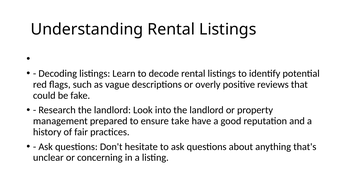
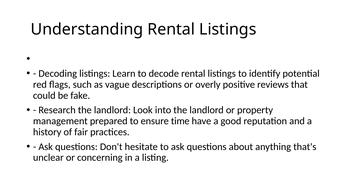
take: take -> time (180, 121)
